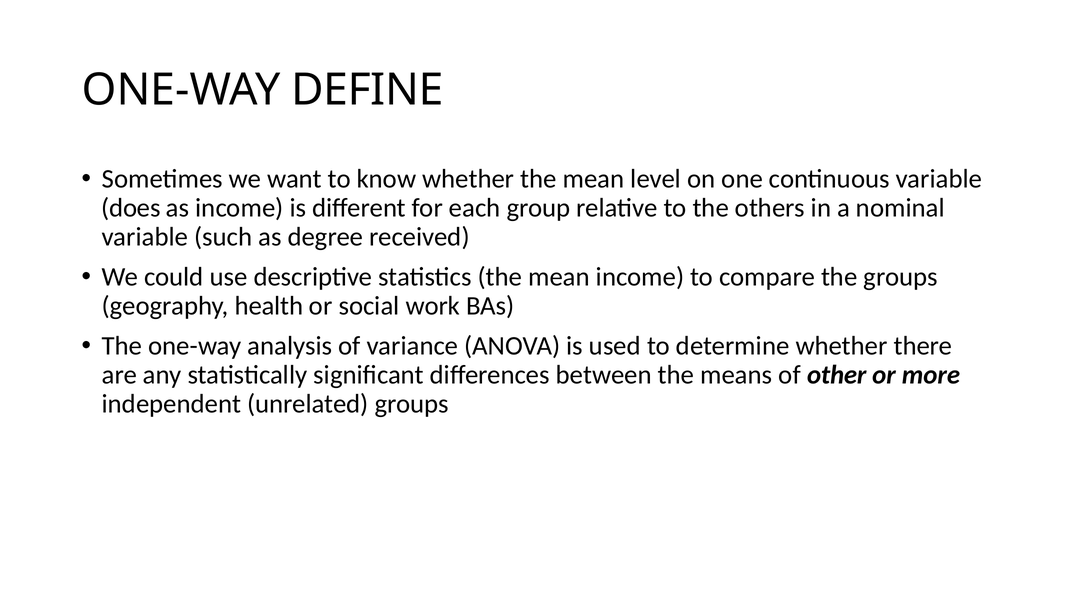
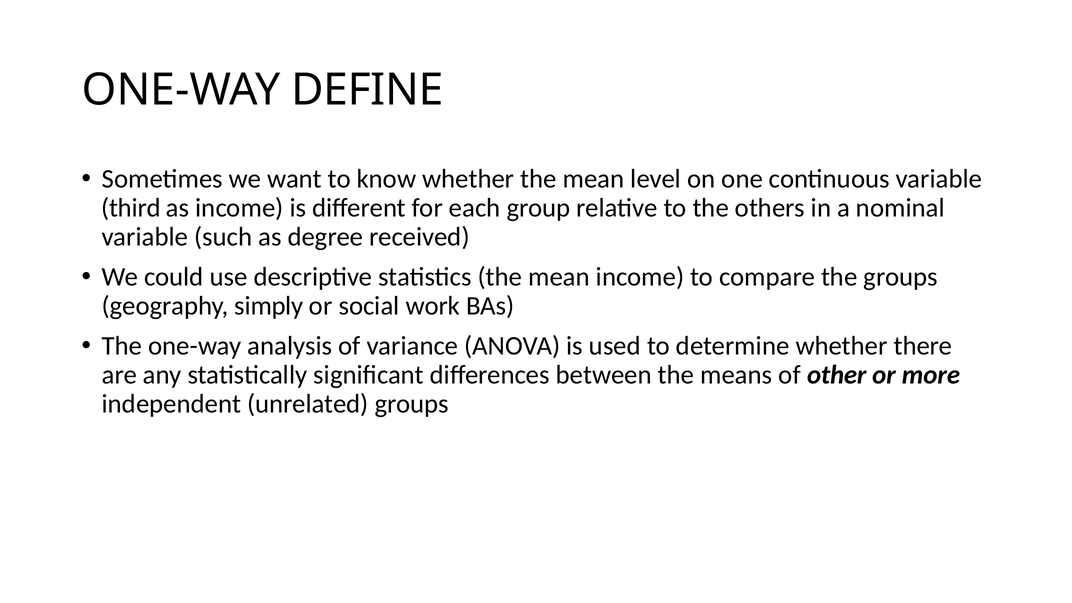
does: does -> third (131, 208)
health: health -> simply (269, 306)
